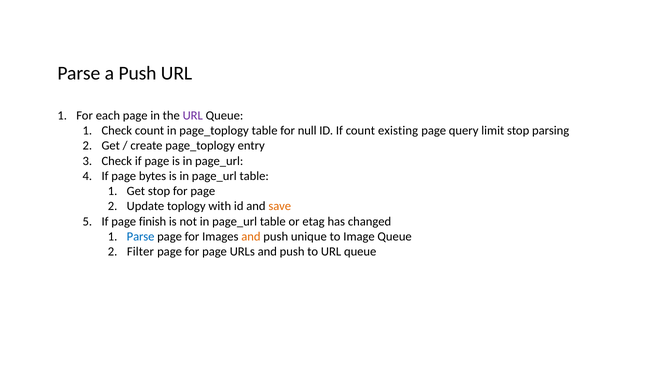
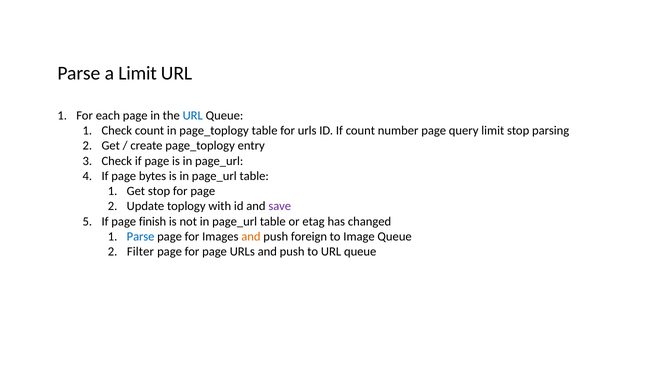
a Push: Push -> Limit (138, 73)
URL colour: purple -> blue (193, 116)
for null: null -> urls (307, 131)
existing: existing -> number (398, 131)
save colour: orange -> purple (280, 206)
unique: unique -> foreign (309, 237)
